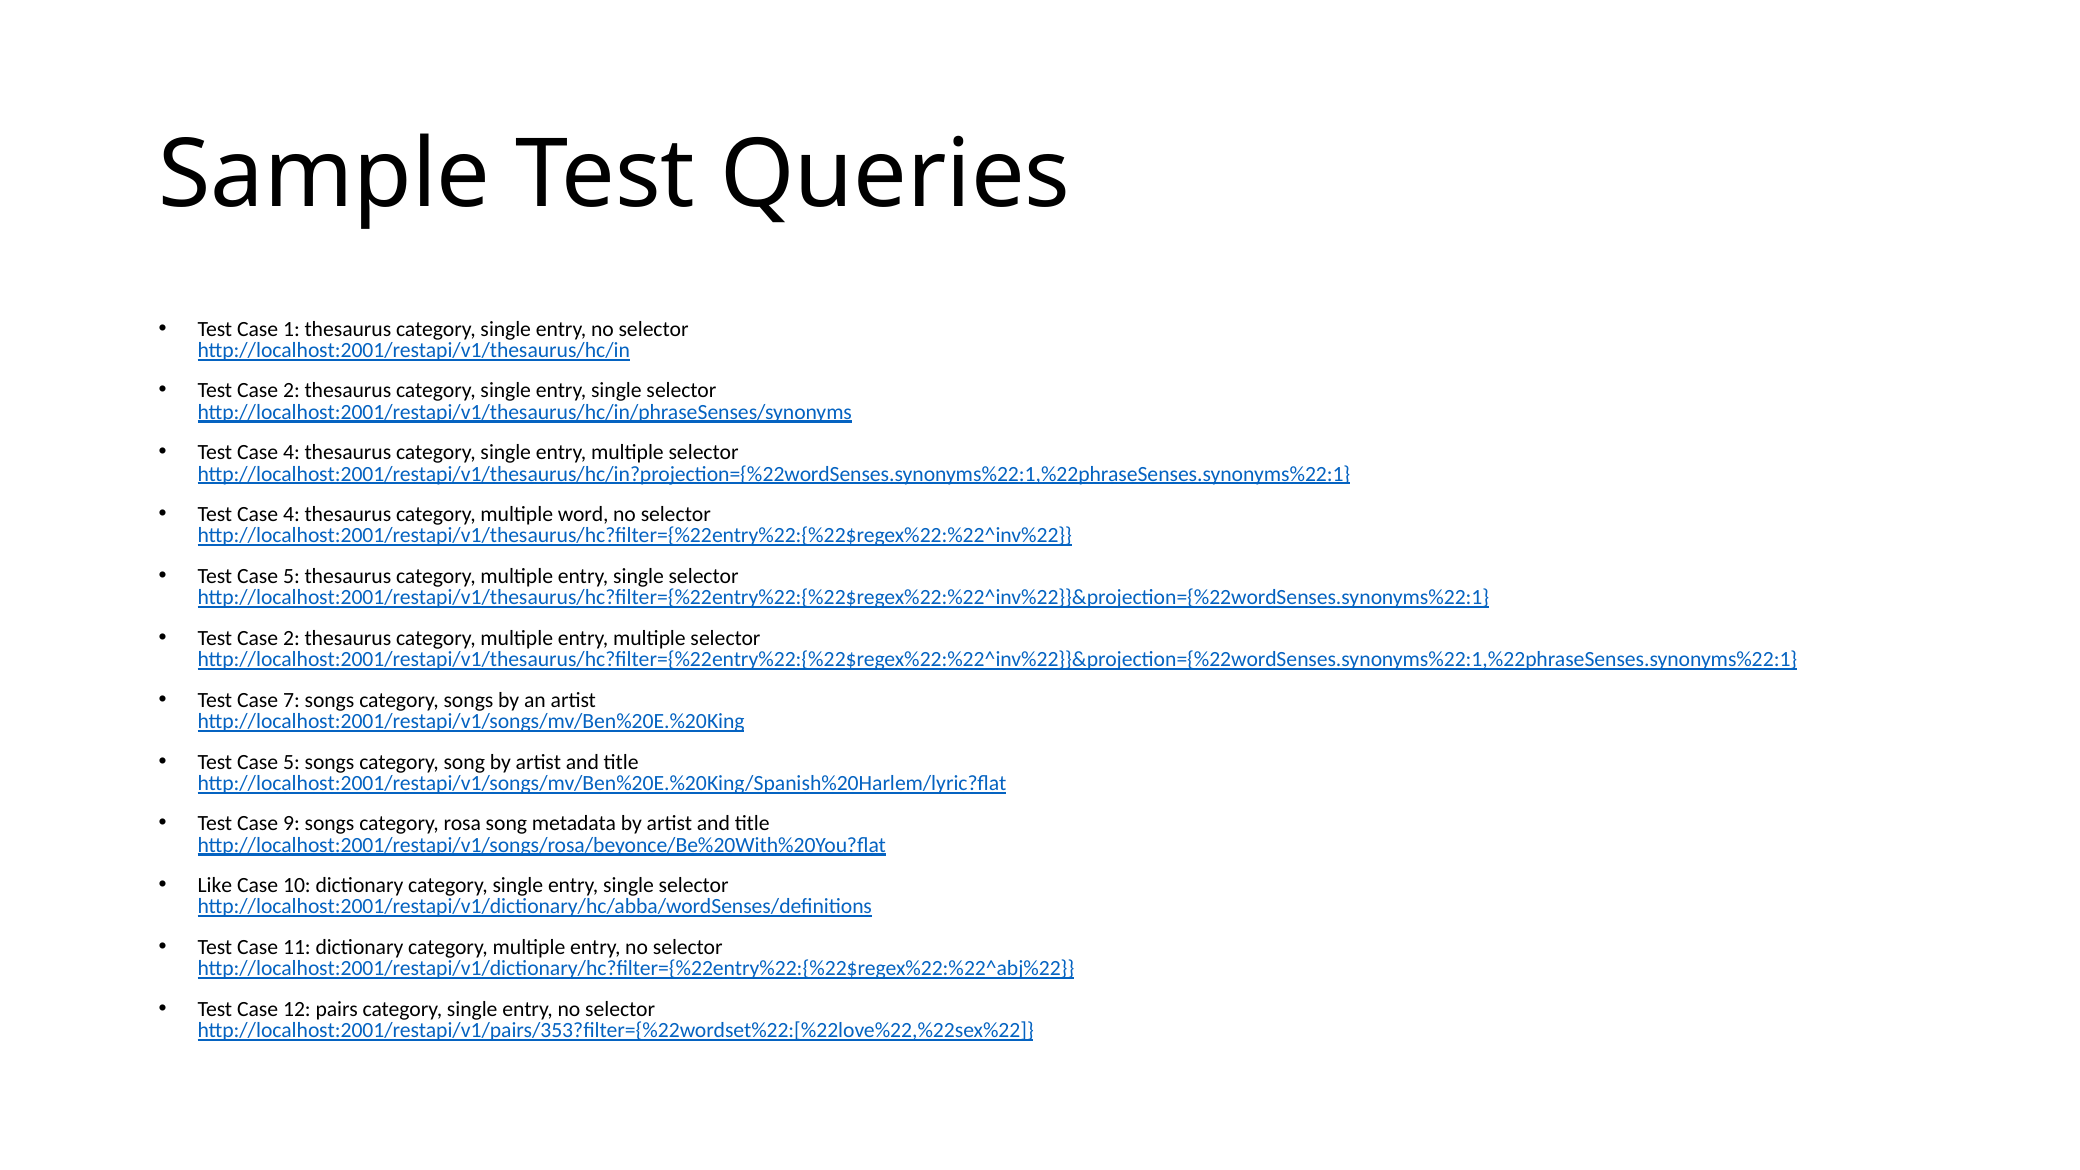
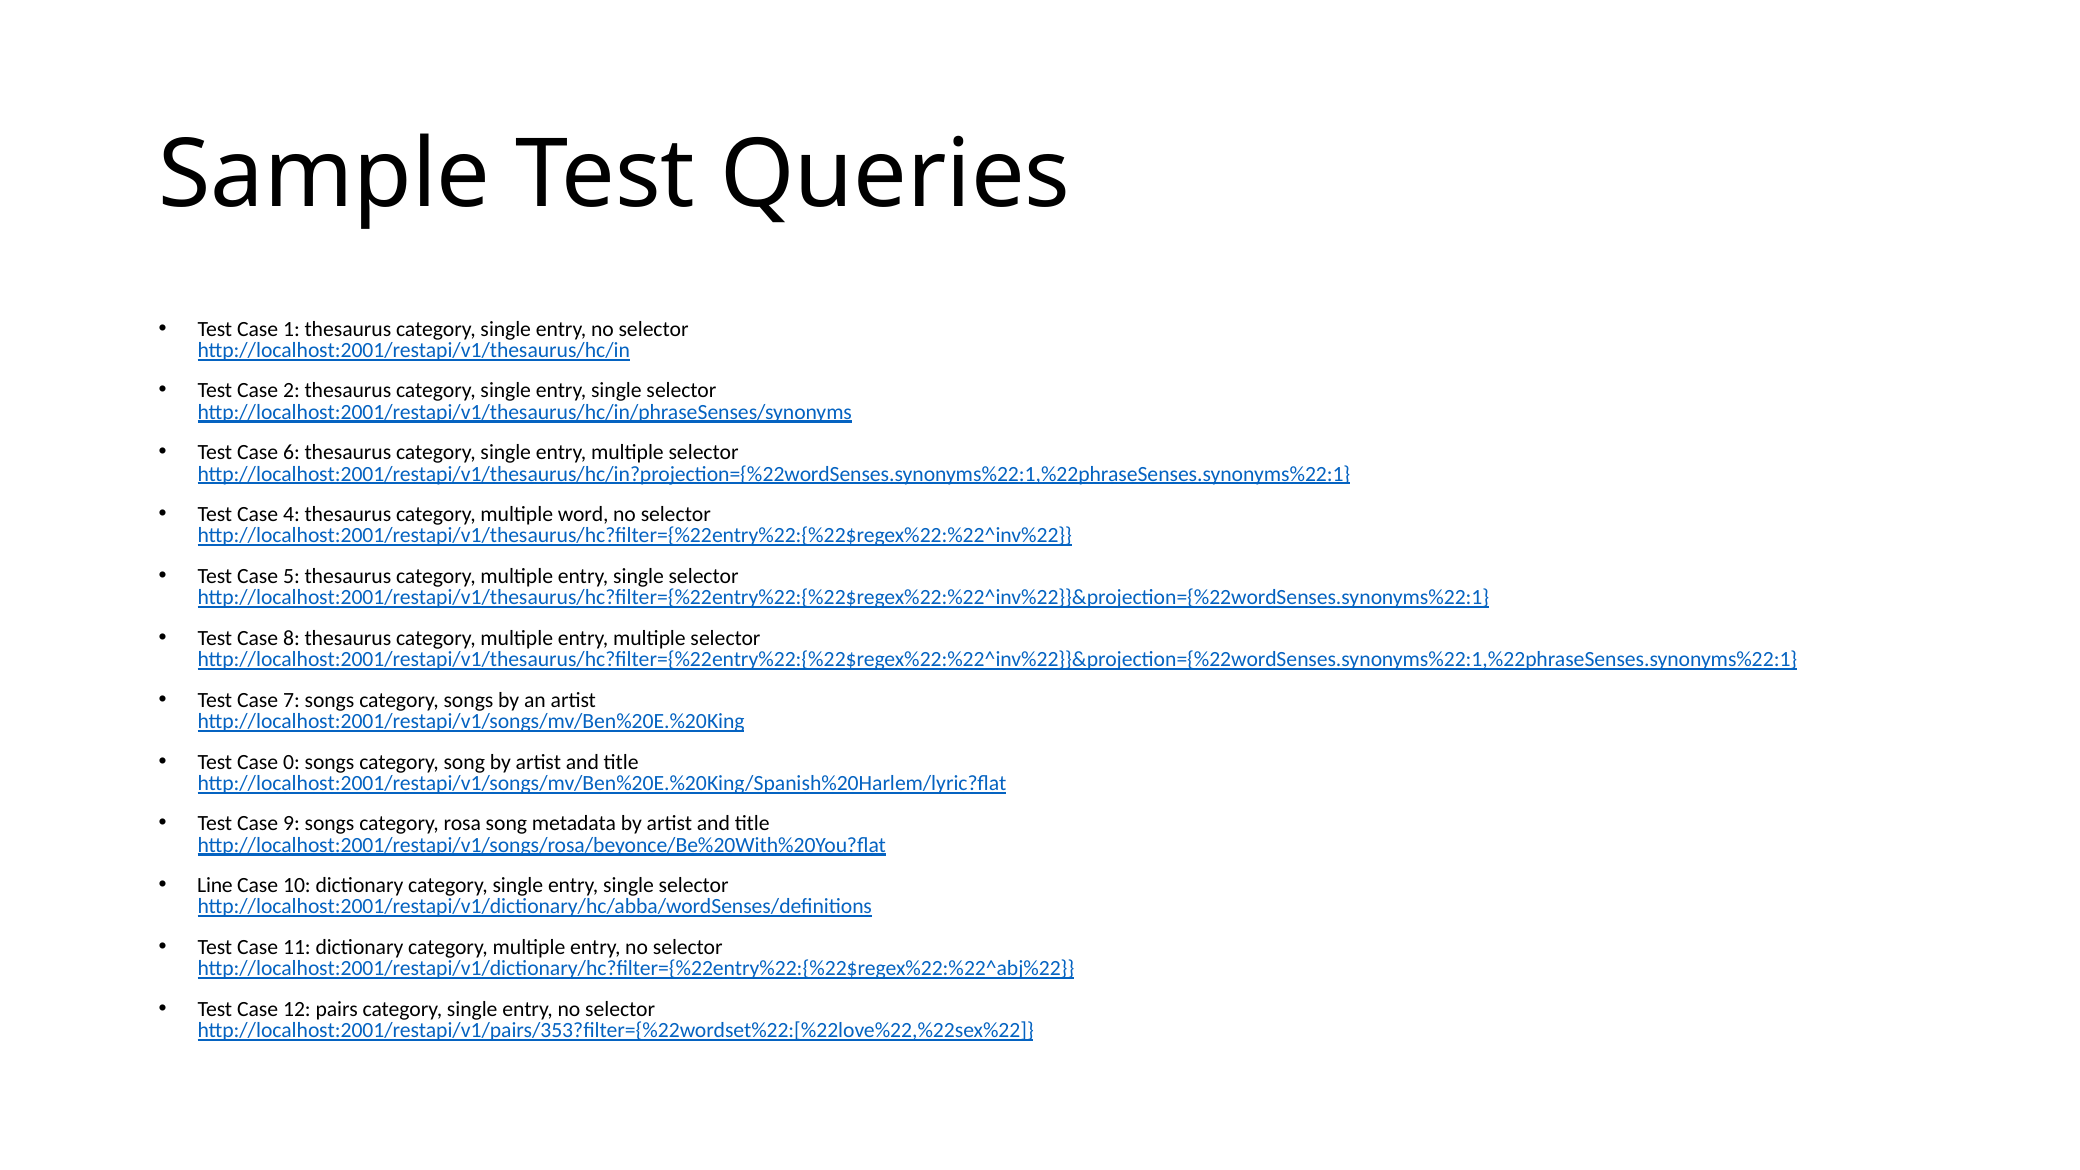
4: 4 -> 6 (291, 453)
2: 2 -> 8 (291, 638)
5: 5 -> 0 (291, 762)
Like: Like -> Line (215, 886)
